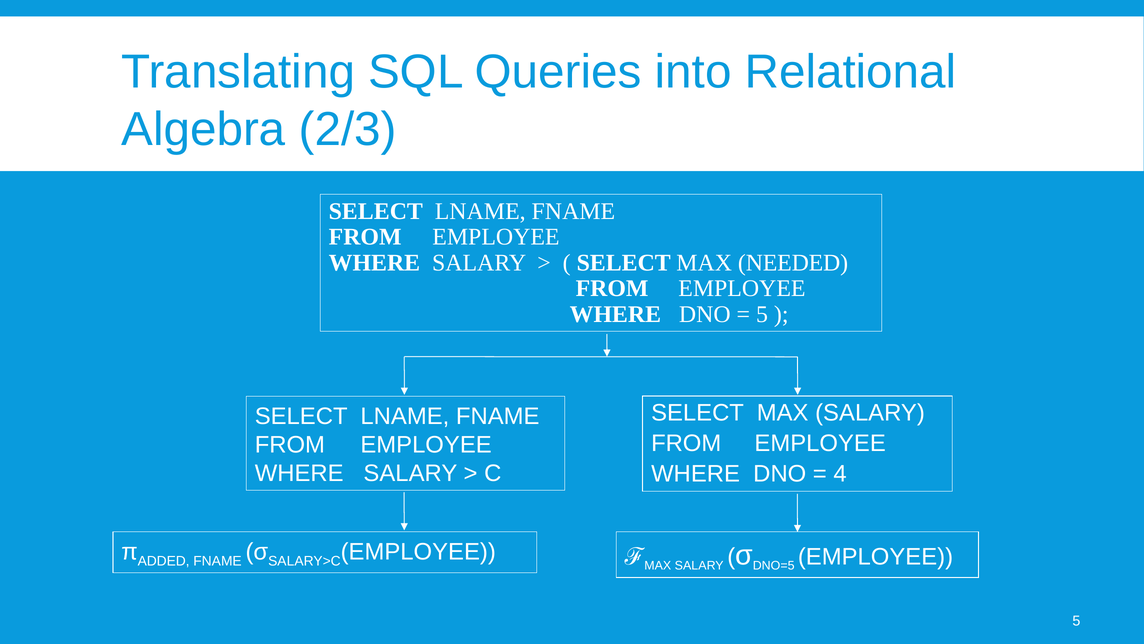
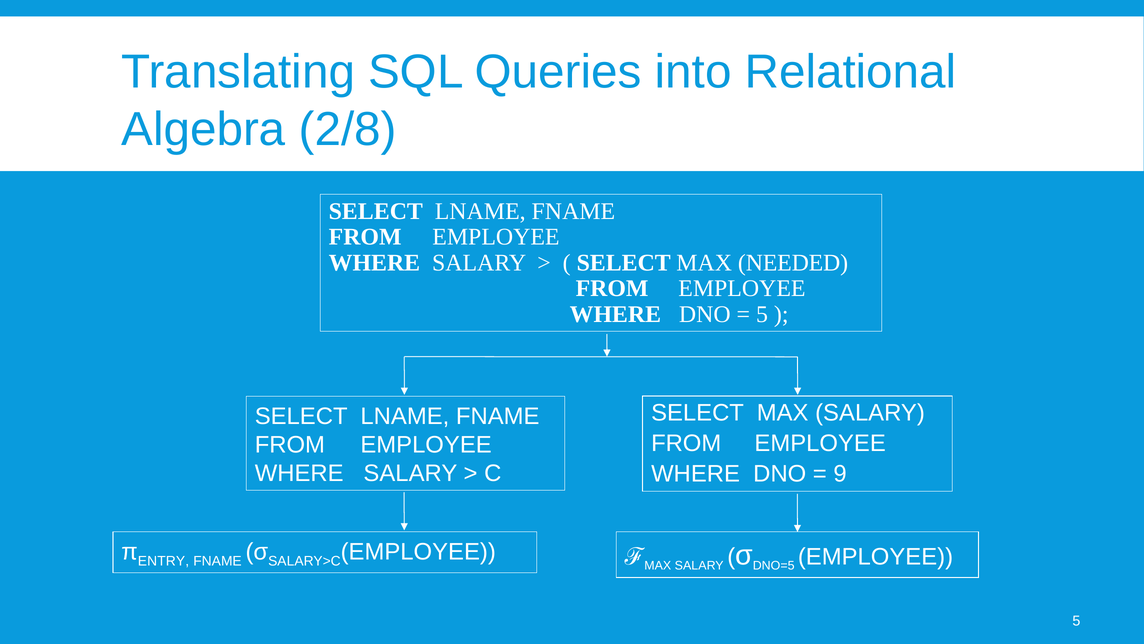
2/3: 2/3 -> 2/8 (348, 129)
4: 4 -> 9 (840, 474)
ADDED: ADDED -> ENTRY (163, 561)
